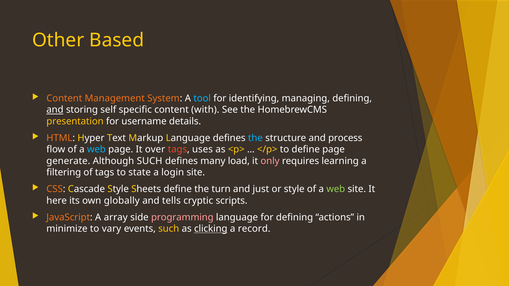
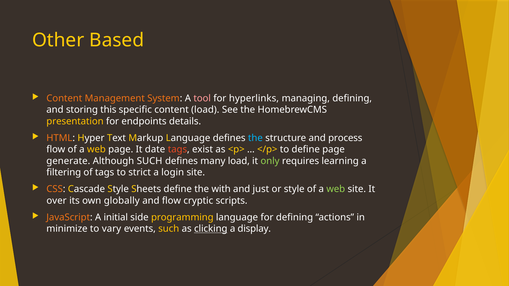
tool colour: light blue -> pink (202, 99)
identifying: identifying -> hyperlinks (254, 99)
and underline: present -> none (55, 110)
self: self -> this (108, 110)
content with: with -> load (205, 110)
username: username -> endpoints (144, 121)
web colour: light blue -> yellow (96, 150)
over: over -> date (155, 150)
uses: uses -> exist (203, 150)
only colour: pink -> light green (270, 161)
state: state -> strict (140, 173)
turn: turn -> with (221, 189)
here: here -> over (57, 201)
and tells: tells -> flow (171, 201)
array: array -> initial (116, 217)
programming colour: pink -> yellow (182, 217)
record: record -> display (254, 229)
